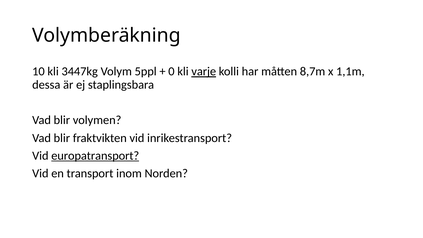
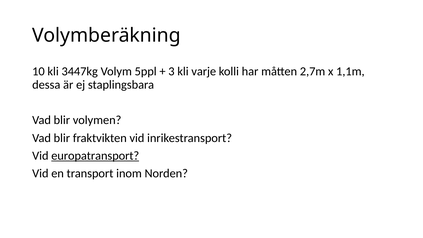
0: 0 -> 3 (171, 71)
varje underline: present -> none (204, 71)
8,7m: 8,7m -> 2,7m (313, 71)
